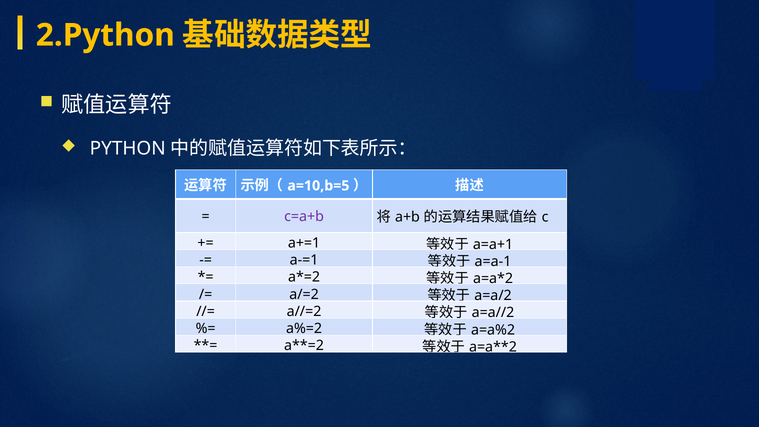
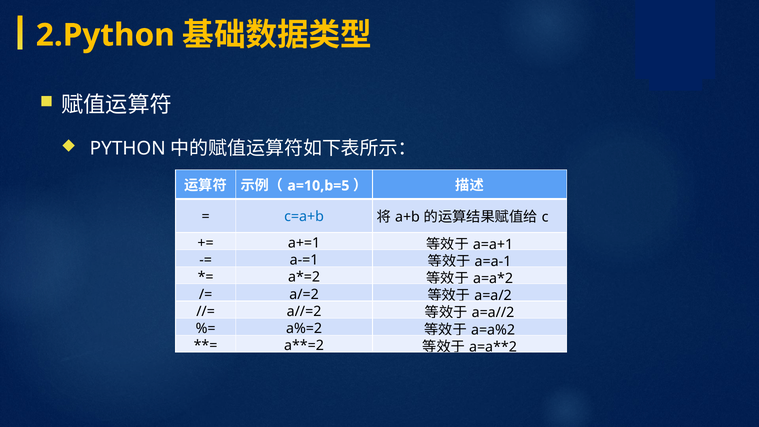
c=a+b colour: purple -> blue (304, 217)
